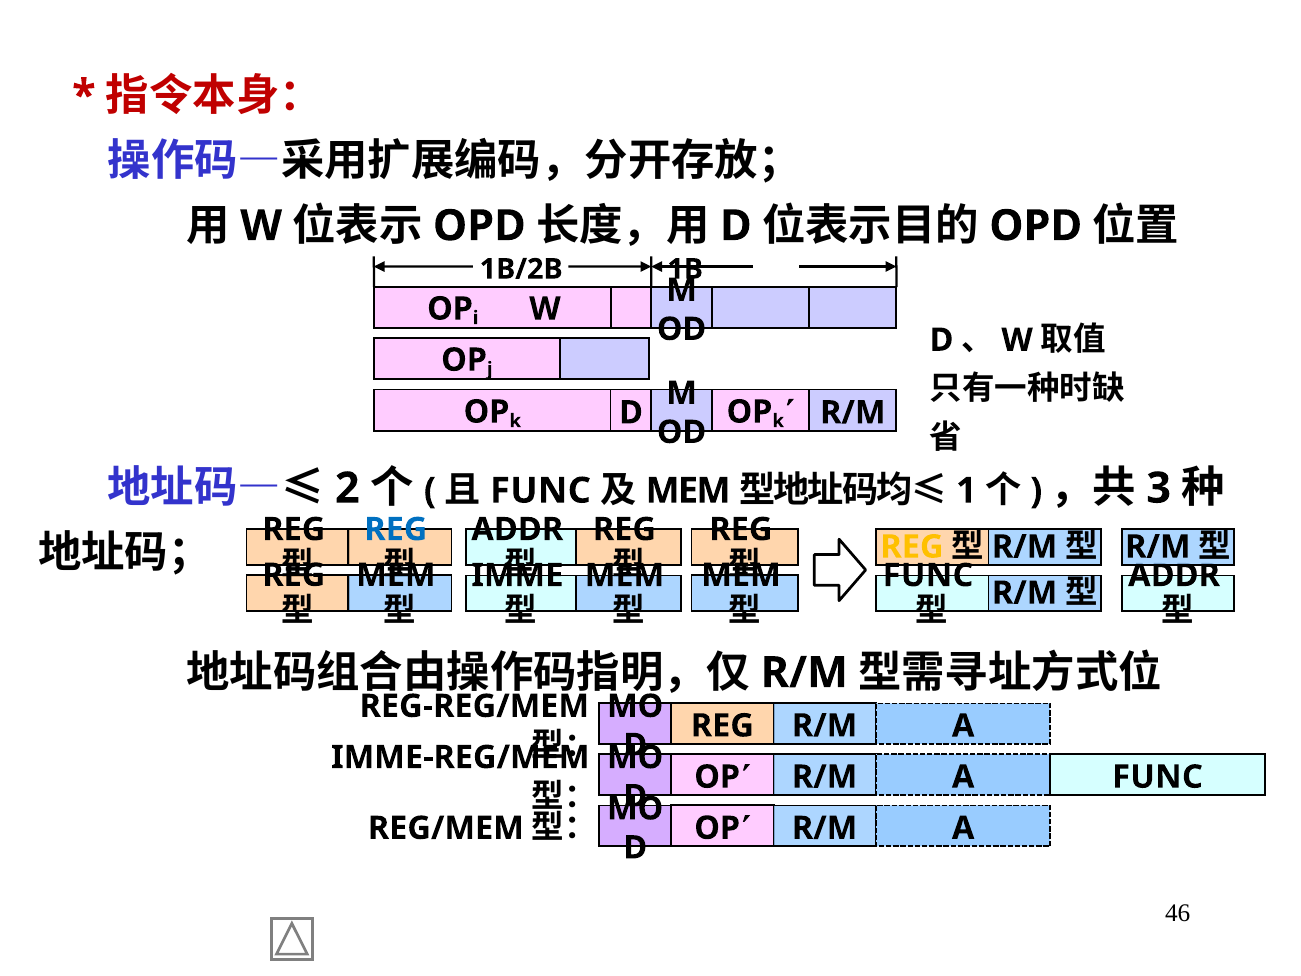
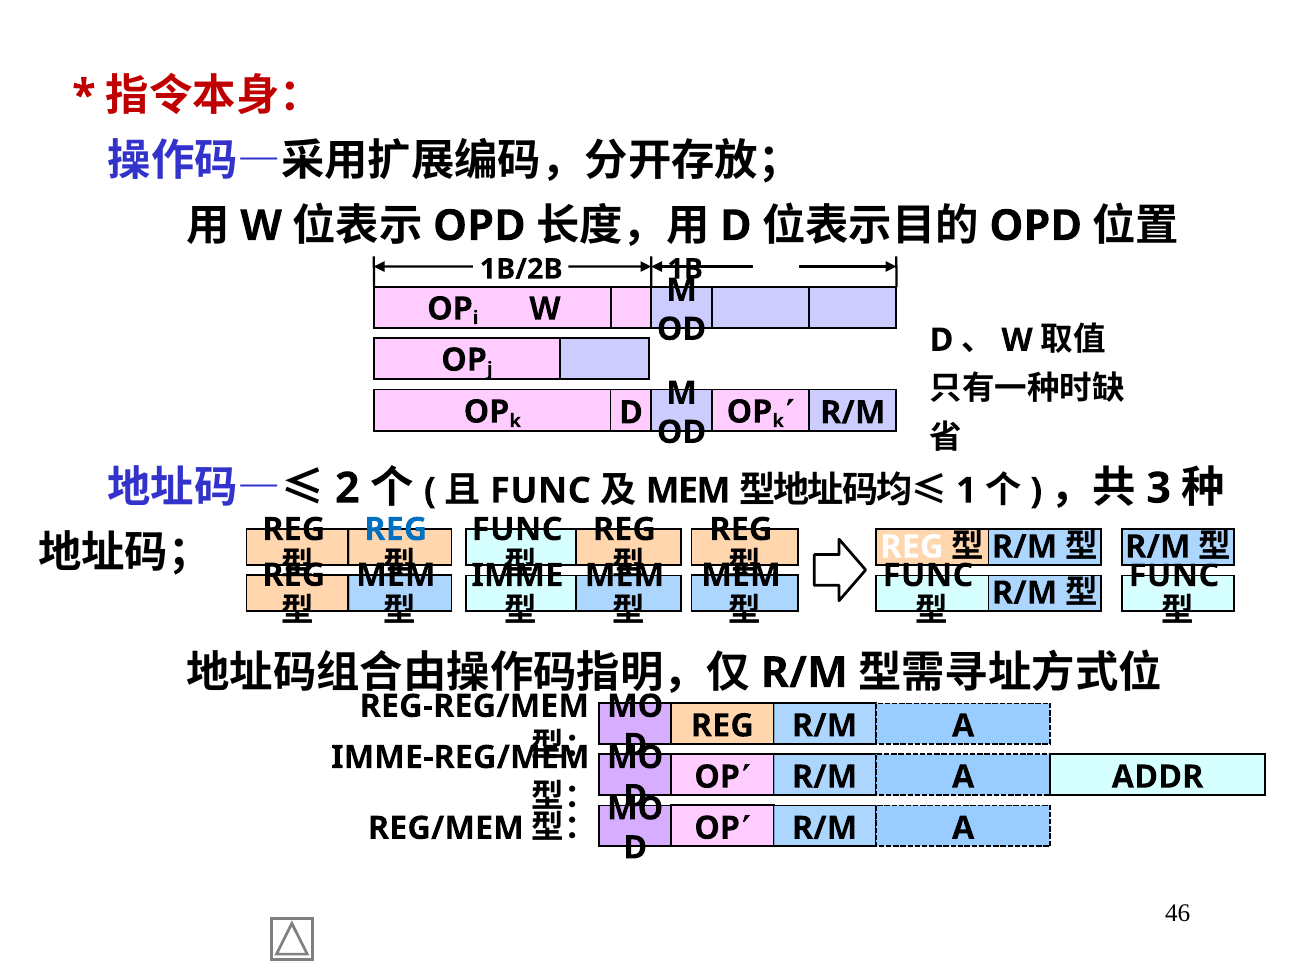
ADDR: ADDR -> FUNC (517, 529)
REG colour: yellow -> white (912, 547)
ADDR: ADDR -> FUNC (1174, 575)
A FUNC: FUNC -> ADDR (1158, 777)
